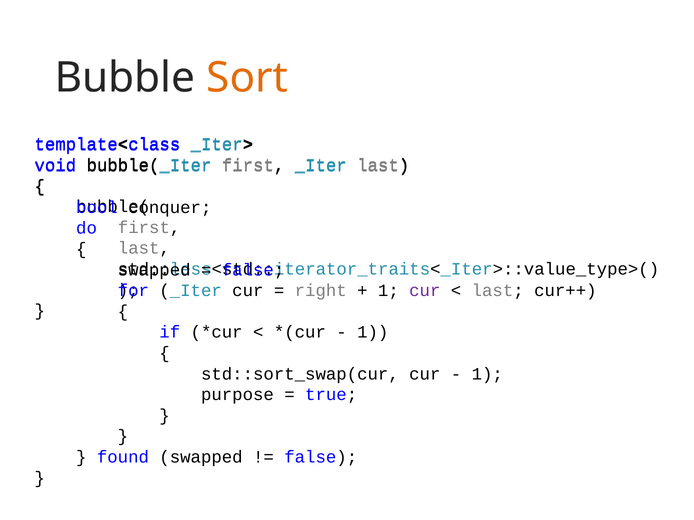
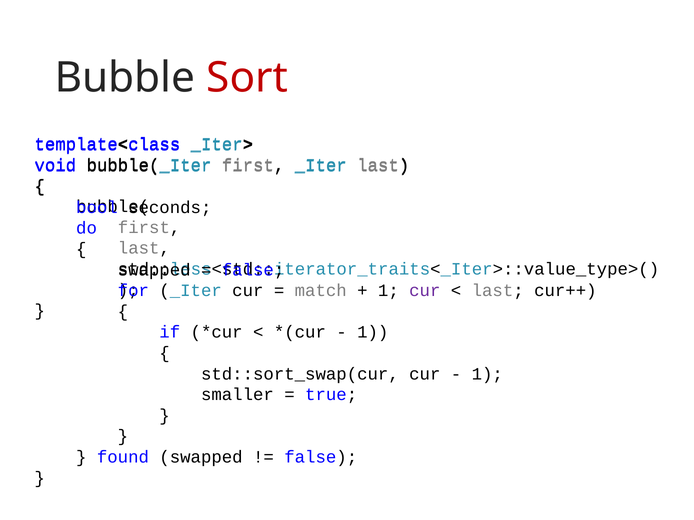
Sort colour: orange -> red (247, 78)
conquer: conquer -> seconds (170, 208)
right: right -> match (321, 291)
purpose: purpose -> smaller (237, 395)
